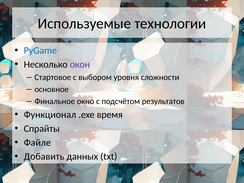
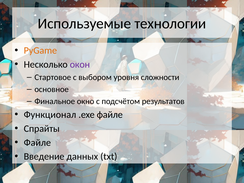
PyGame colour: blue -> orange (40, 51)
.exe время: время -> файле (110, 115)
Добавить: Добавить -> Введение (44, 157)
